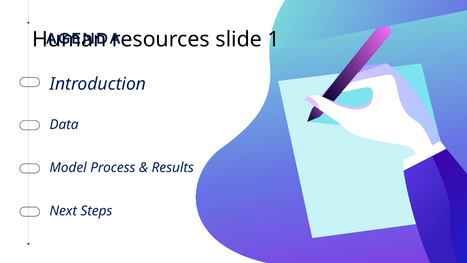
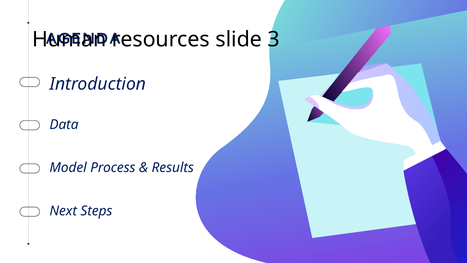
1: 1 -> 3 (274, 39)
